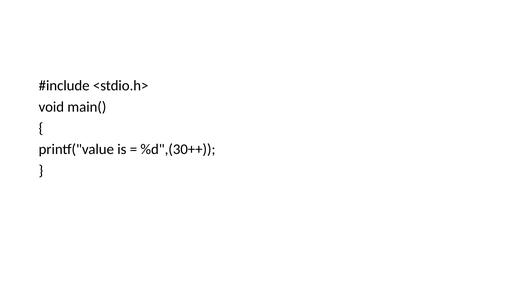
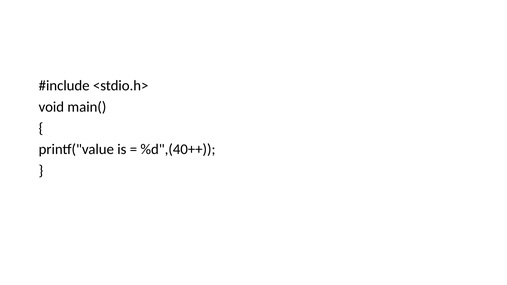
%d",(30++: %d",(30++ -> %d",(40++ (178, 149)
